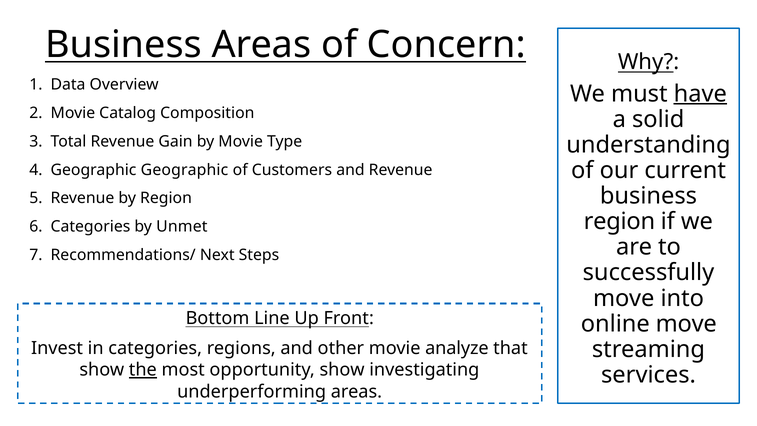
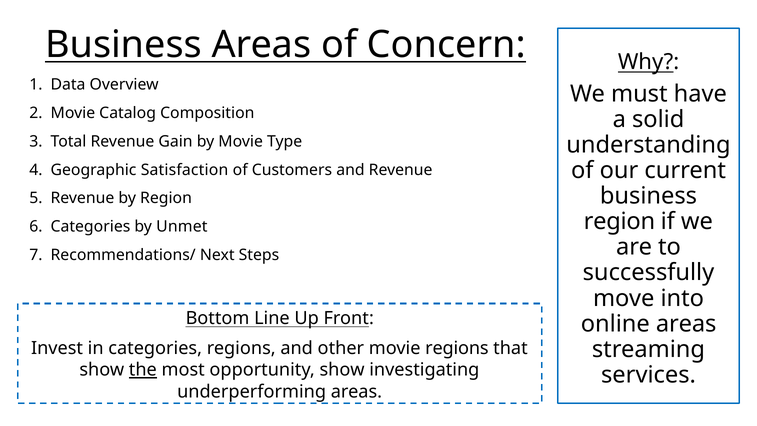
have underline: present -> none (700, 94)
Geographic Geographic: Geographic -> Satisfaction (185, 170)
online move: move -> areas (686, 324)
movie analyze: analyze -> regions (457, 348)
